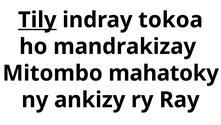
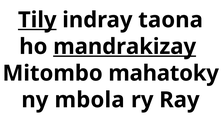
tokoa: tokoa -> taona (171, 20)
mandrakizay underline: none -> present (125, 46)
ankizy: ankizy -> mbola (90, 99)
